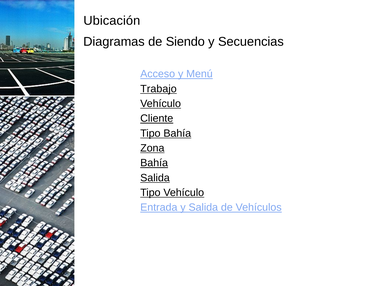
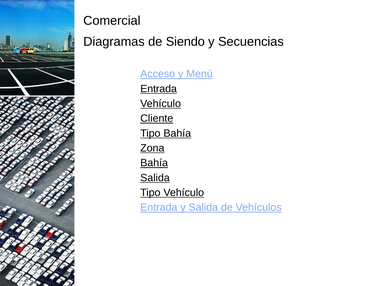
Ubicación: Ubicación -> Comercial (112, 21)
Trabajo: Trabajo -> Entrada (159, 89)
